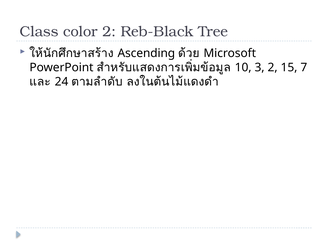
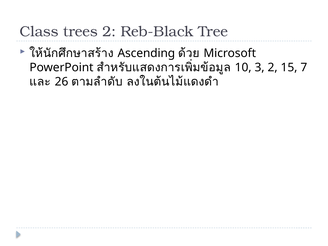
color: color -> trees (80, 32)
24: 24 -> 26 (62, 82)
